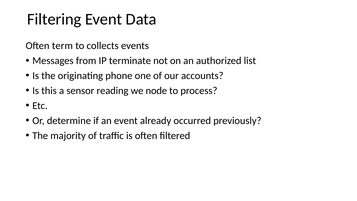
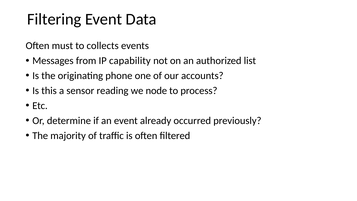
term: term -> must (62, 46)
terminate: terminate -> capability (130, 61)
